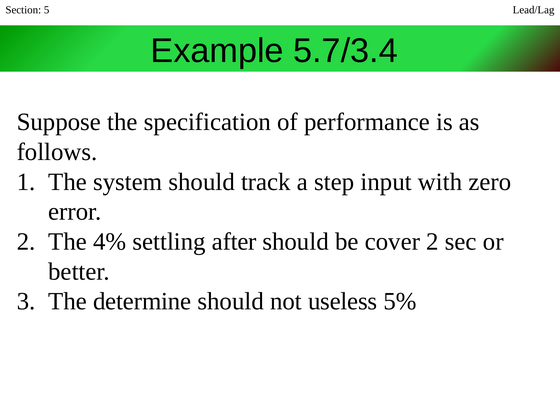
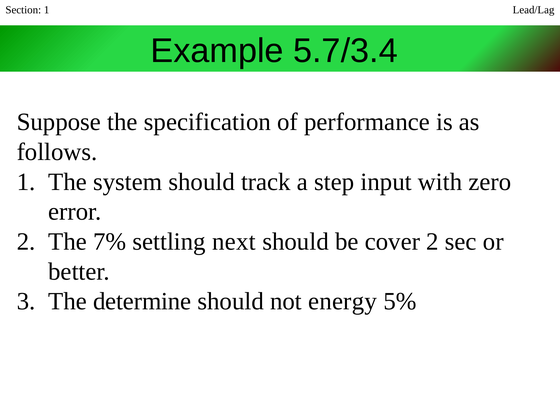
Section 5: 5 -> 1 (47, 10)
4%: 4% -> 7% (110, 242)
after: after -> next (234, 242)
useless: useless -> energy (342, 301)
